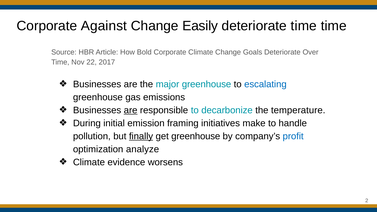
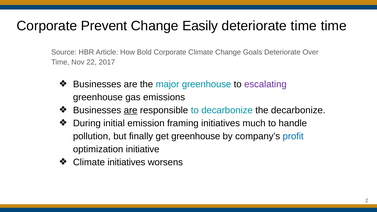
Against: Against -> Prevent (104, 26)
escalating colour: blue -> purple (265, 84)
the temperature: temperature -> decarbonize (298, 110)
make: make -> much (254, 123)
finally underline: present -> none (141, 136)
analyze: analyze -> initiative (143, 149)
Climate evidence: evidence -> initiatives (126, 162)
